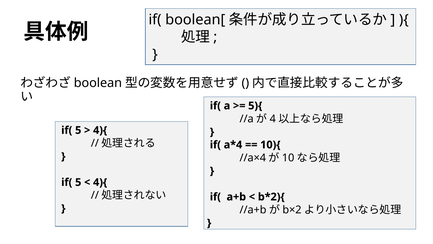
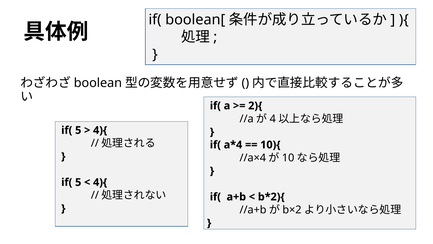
5){: 5){ -> 2){ (255, 106)
